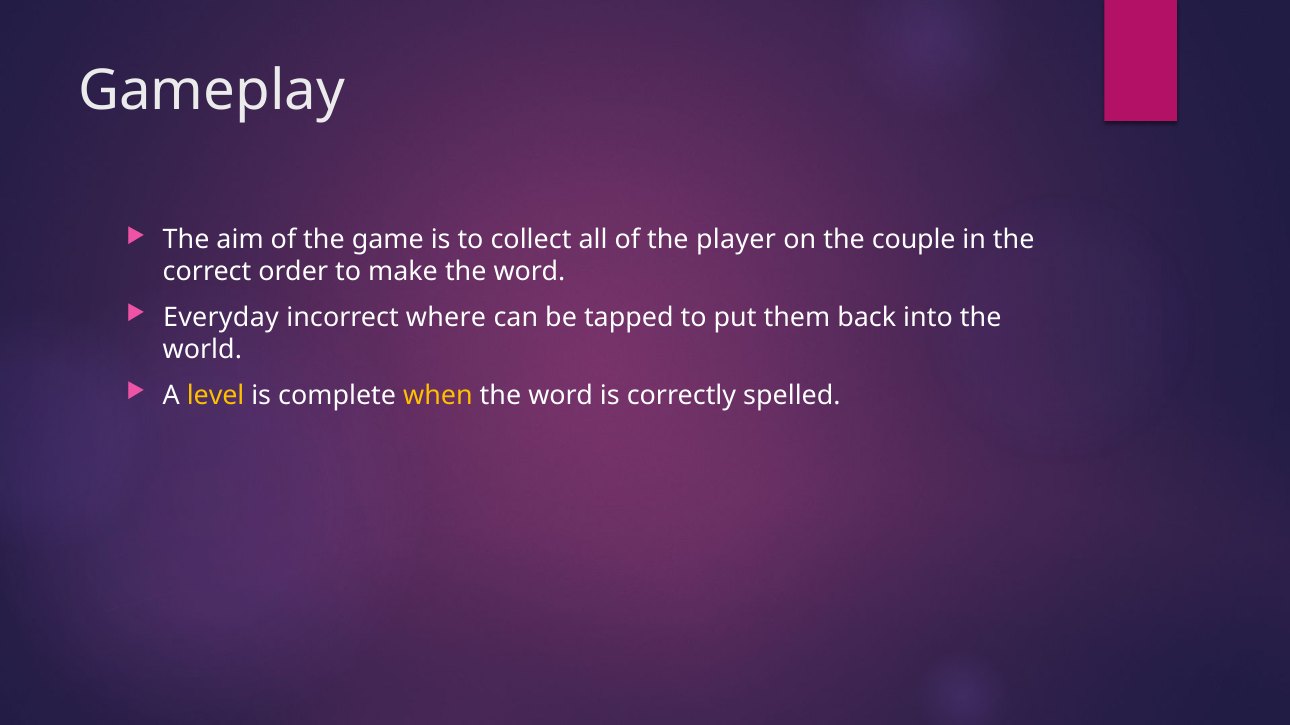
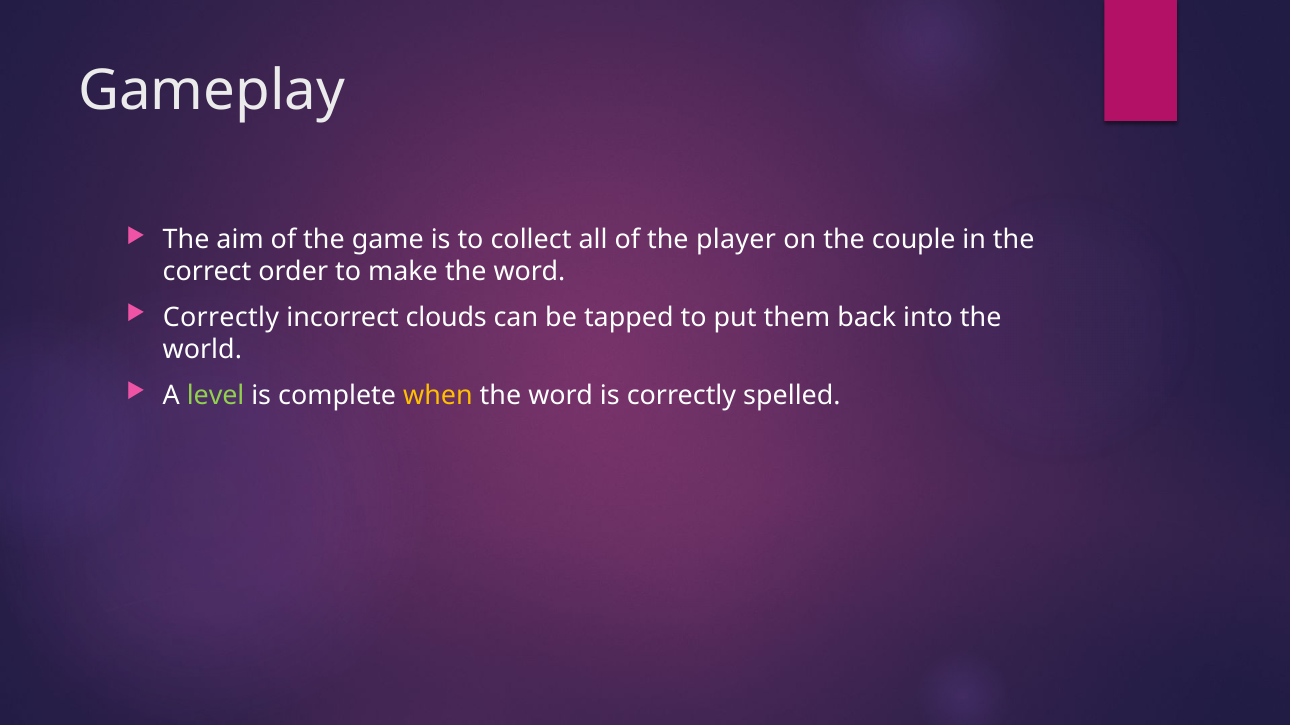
Everyday: Everyday -> Correctly (221, 318)
where: where -> clouds (446, 318)
level colour: yellow -> light green (216, 396)
